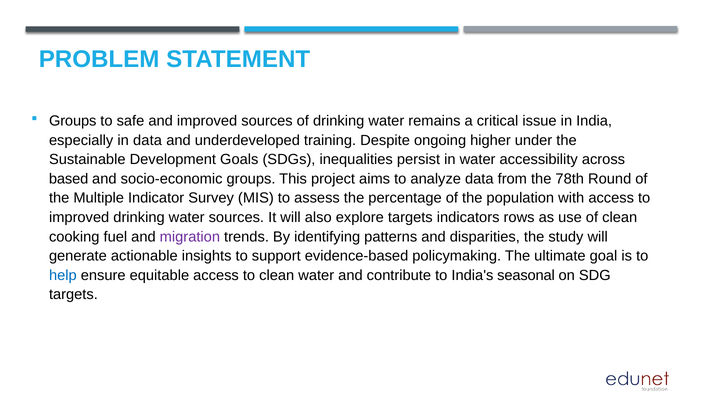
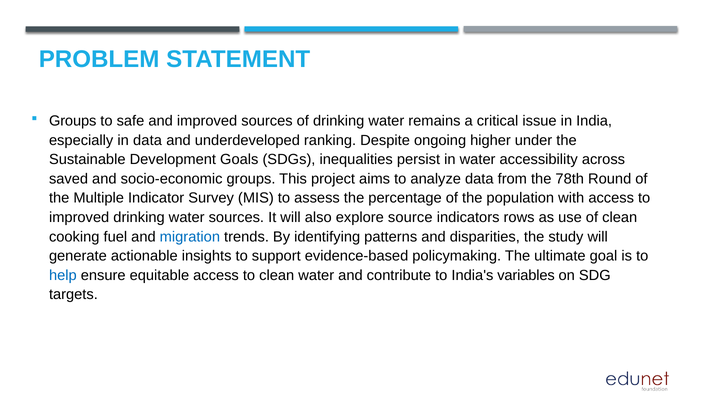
training: training -> ranking (330, 140)
based: based -> saved (69, 179)
explore targets: targets -> source (410, 218)
migration colour: purple -> blue (190, 237)
seasonal: seasonal -> variables (526, 276)
